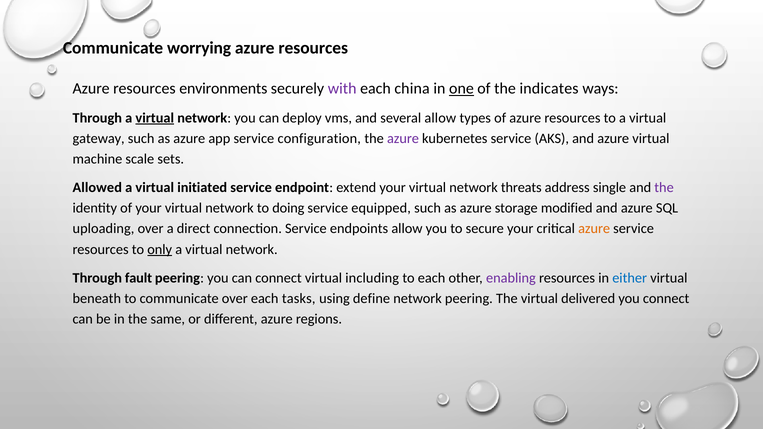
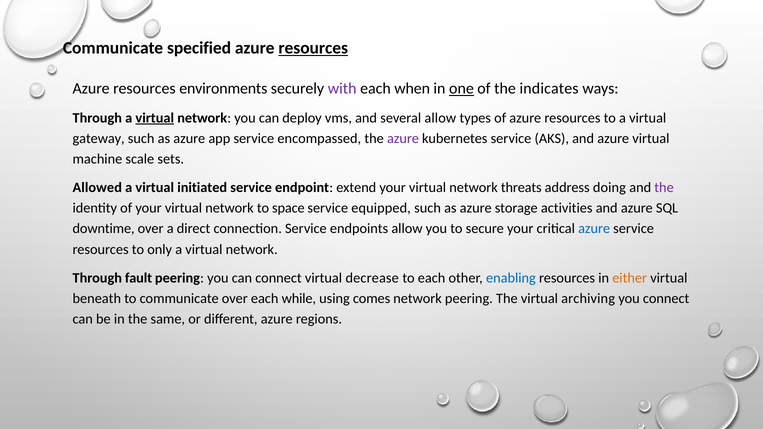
worrying: worrying -> specified (199, 48)
resources underline: none -> present (313, 48)
china: china -> when (412, 89)
configuration: configuration -> encompassed (319, 139)
single: single -> doing (609, 188)
doing: doing -> space (288, 208)
modified: modified -> activities (567, 208)
uploading: uploading -> downtime (104, 229)
azure colour: orange -> blue (594, 229)
only underline: present -> none (160, 249)
including: including -> decrease (372, 278)
enabling colour: purple -> blue (511, 278)
either colour: blue -> orange (630, 278)
tasks: tasks -> while (299, 299)
define: define -> comes (372, 299)
delivered: delivered -> archiving (588, 299)
